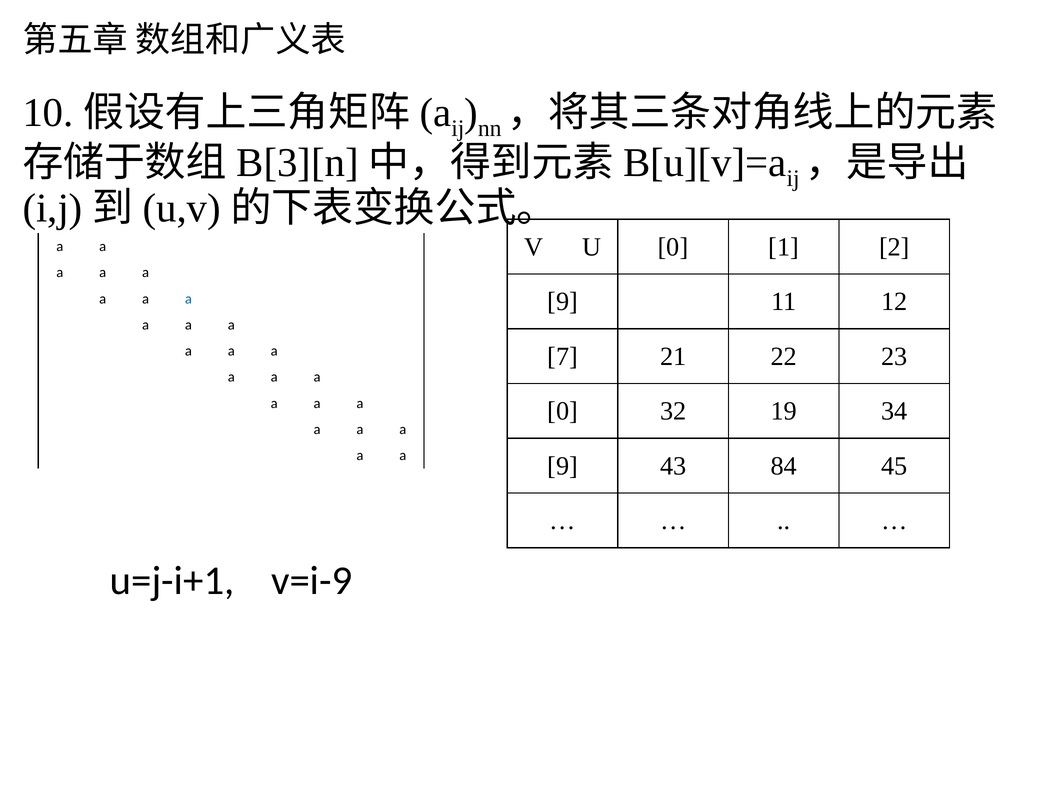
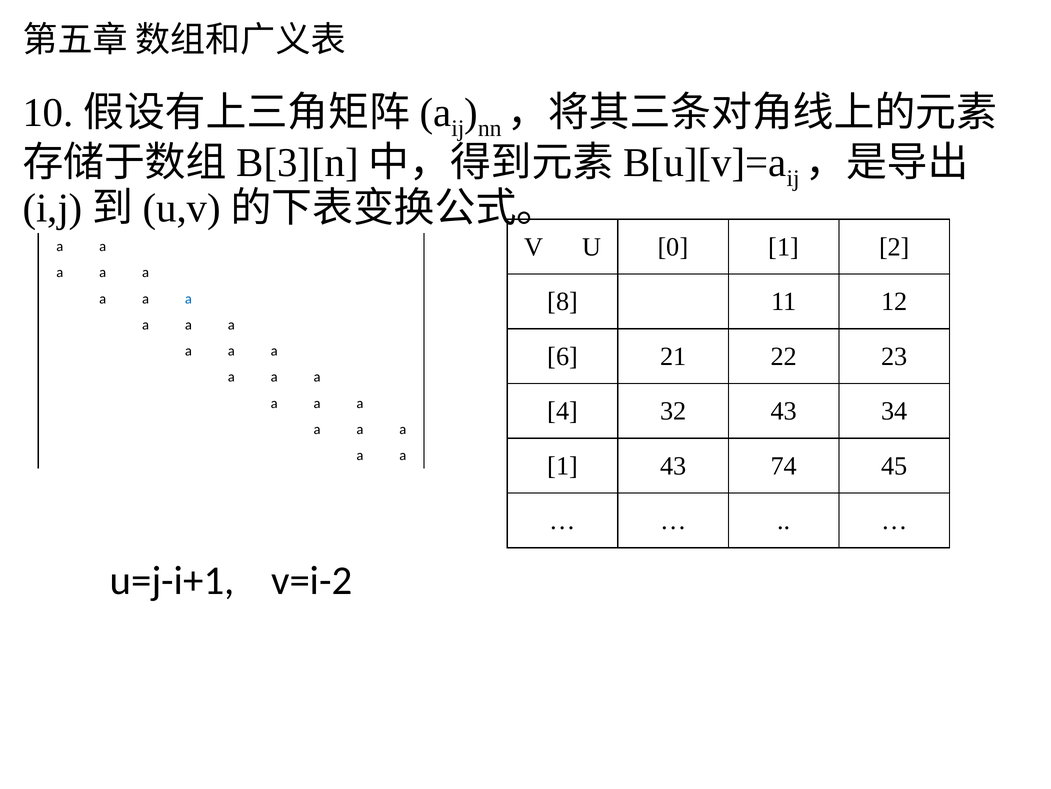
9: 9 -> 8 (563, 301)
7: 7 -> 6 (563, 356)
0: 0 -> 4 (563, 411)
32 19: 19 -> 43 (784, 411)
9: 9 -> 1 (563, 466)
84: 84 -> 74 (784, 466)
v=i-9: v=i-9 -> v=i-2 (312, 580)
